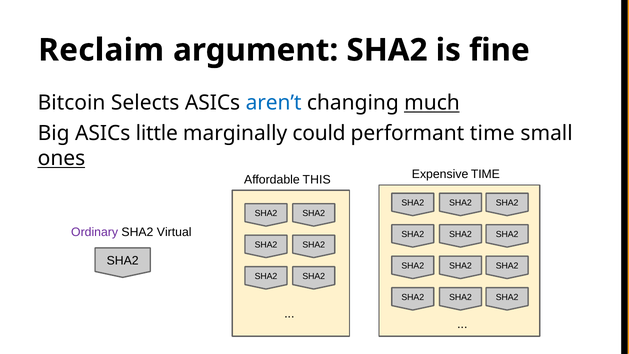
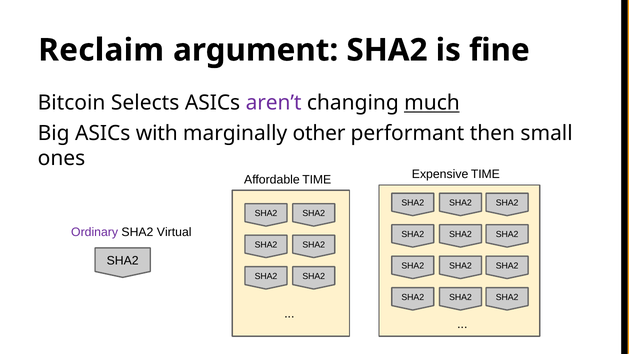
aren’t colour: blue -> purple (274, 103)
little: little -> with (157, 133)
could: could -> other (319, 133)
performant time: time -> then (492, 133)
ones underline: present -> none (61, 158)
Affordable THIS: THIS -> TIME (317, 180)
